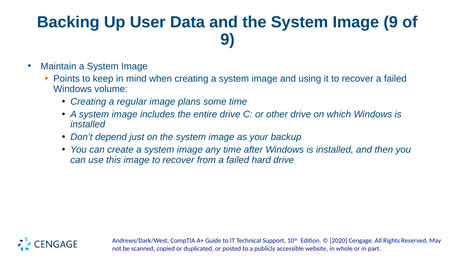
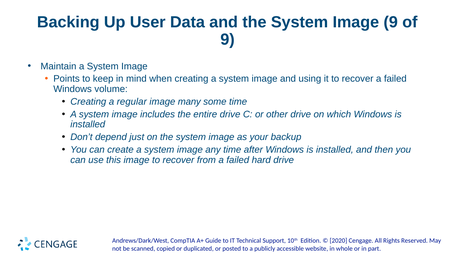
plans: plans -> many (189, 102)
